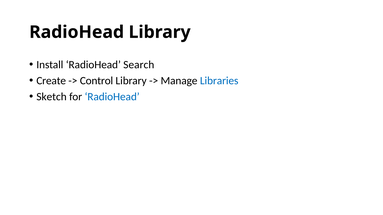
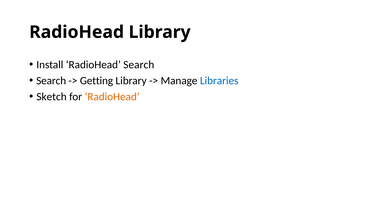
Create: Create -> Search (51, 81)
Control: Control -> Getting (96, 81)
RadioHead colour: blue -> orange (112, 97)
